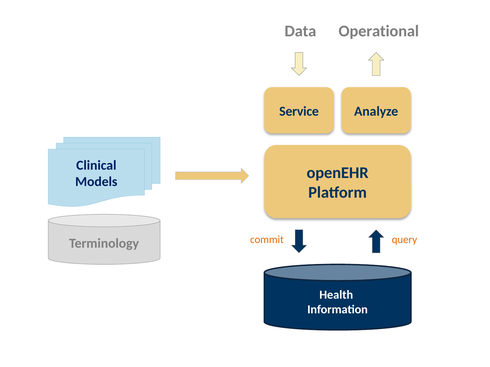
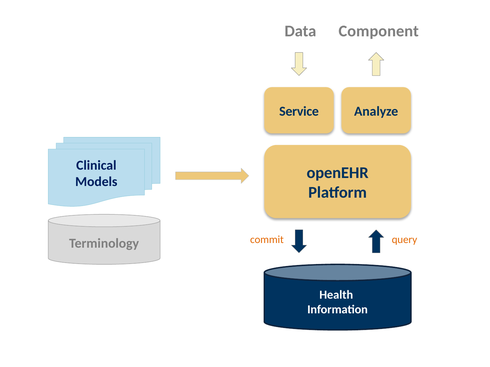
Operational: Operational -> Component (379, 31)
